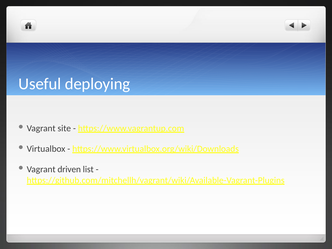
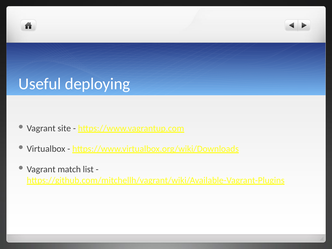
driven: driven -> match (69, 169)
